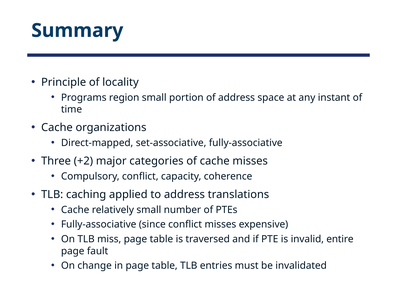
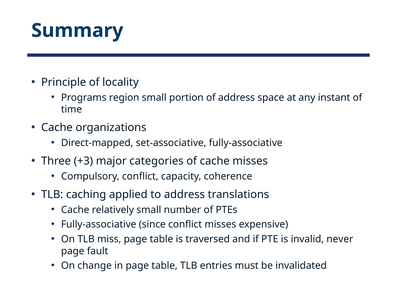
+2: +2 -> +3 (83, 161)
entire: entire -> never (340, 239)
